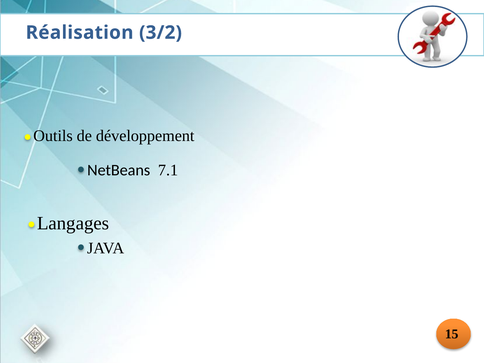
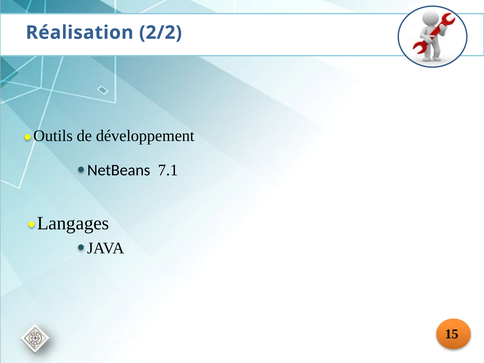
3/2: 3/2 -> 2/2 (161, 33)
